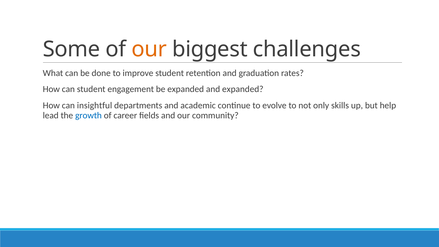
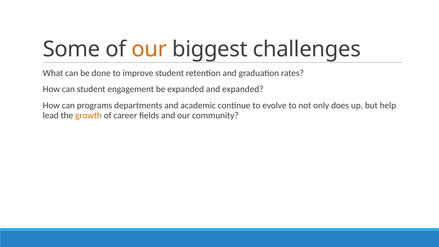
insightful: insightful -> programs (95, 106)
skills: skills -> does (340, 106)
growth colour: blue -> orange (88, 115)
